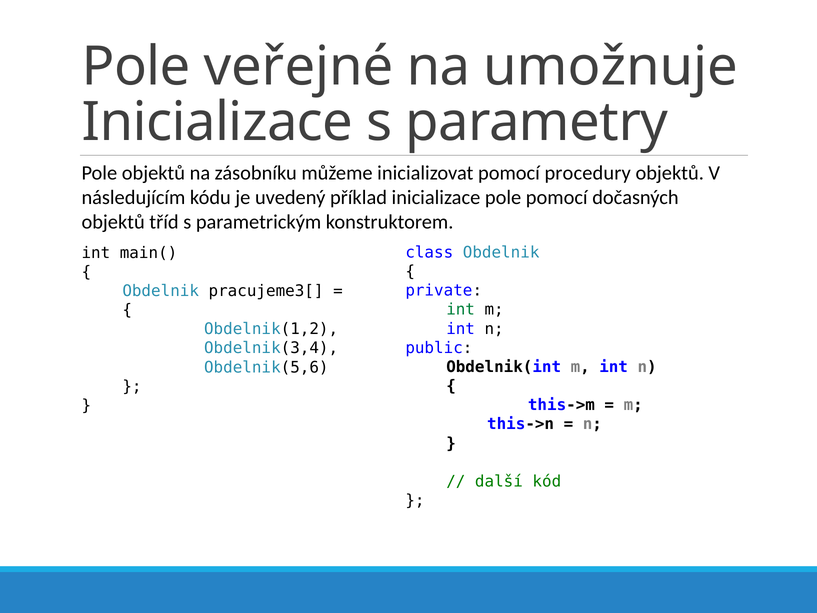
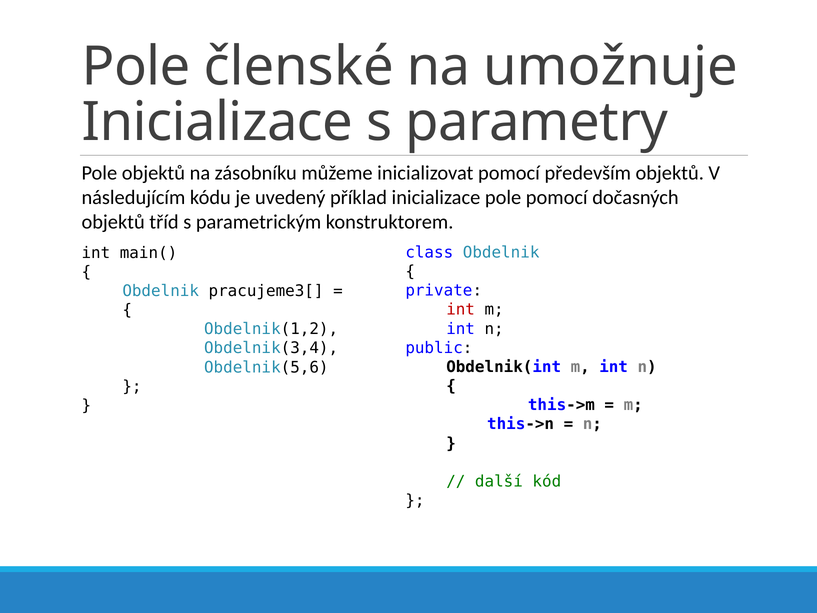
veřejné: veřejné -> členské (299, 66)
procedury: procedury -> především (588, 173)
int colour: green -> red (461, 310)
